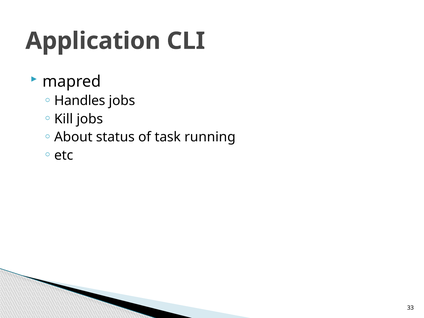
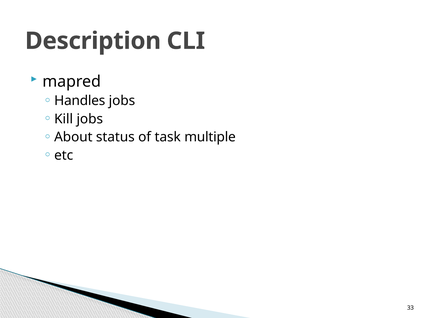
Application: Application -> Description (93, 41)
running: running -> multiple (210, 137)
